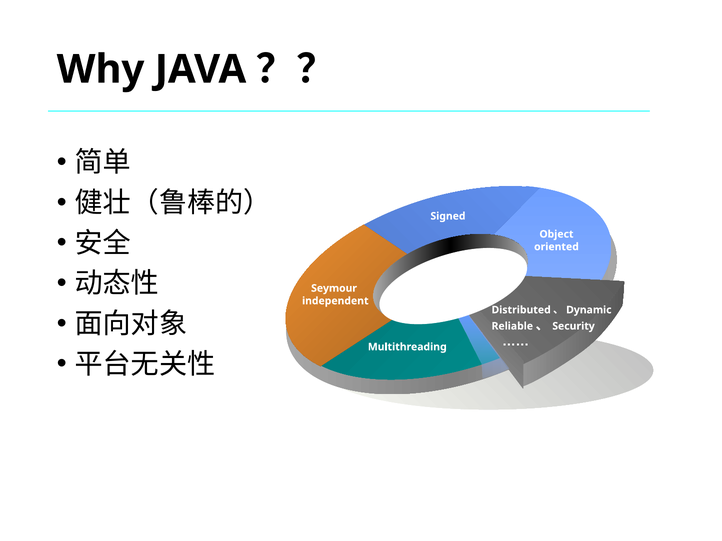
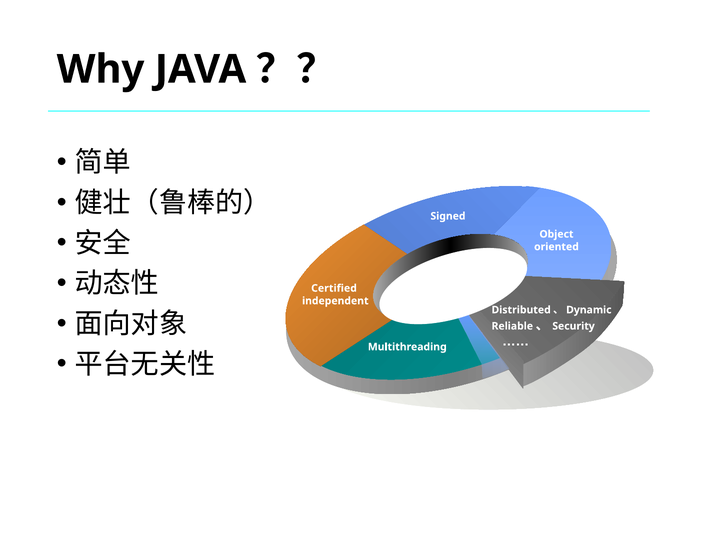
Seymour: Seymour -> Certified (334, 289)
